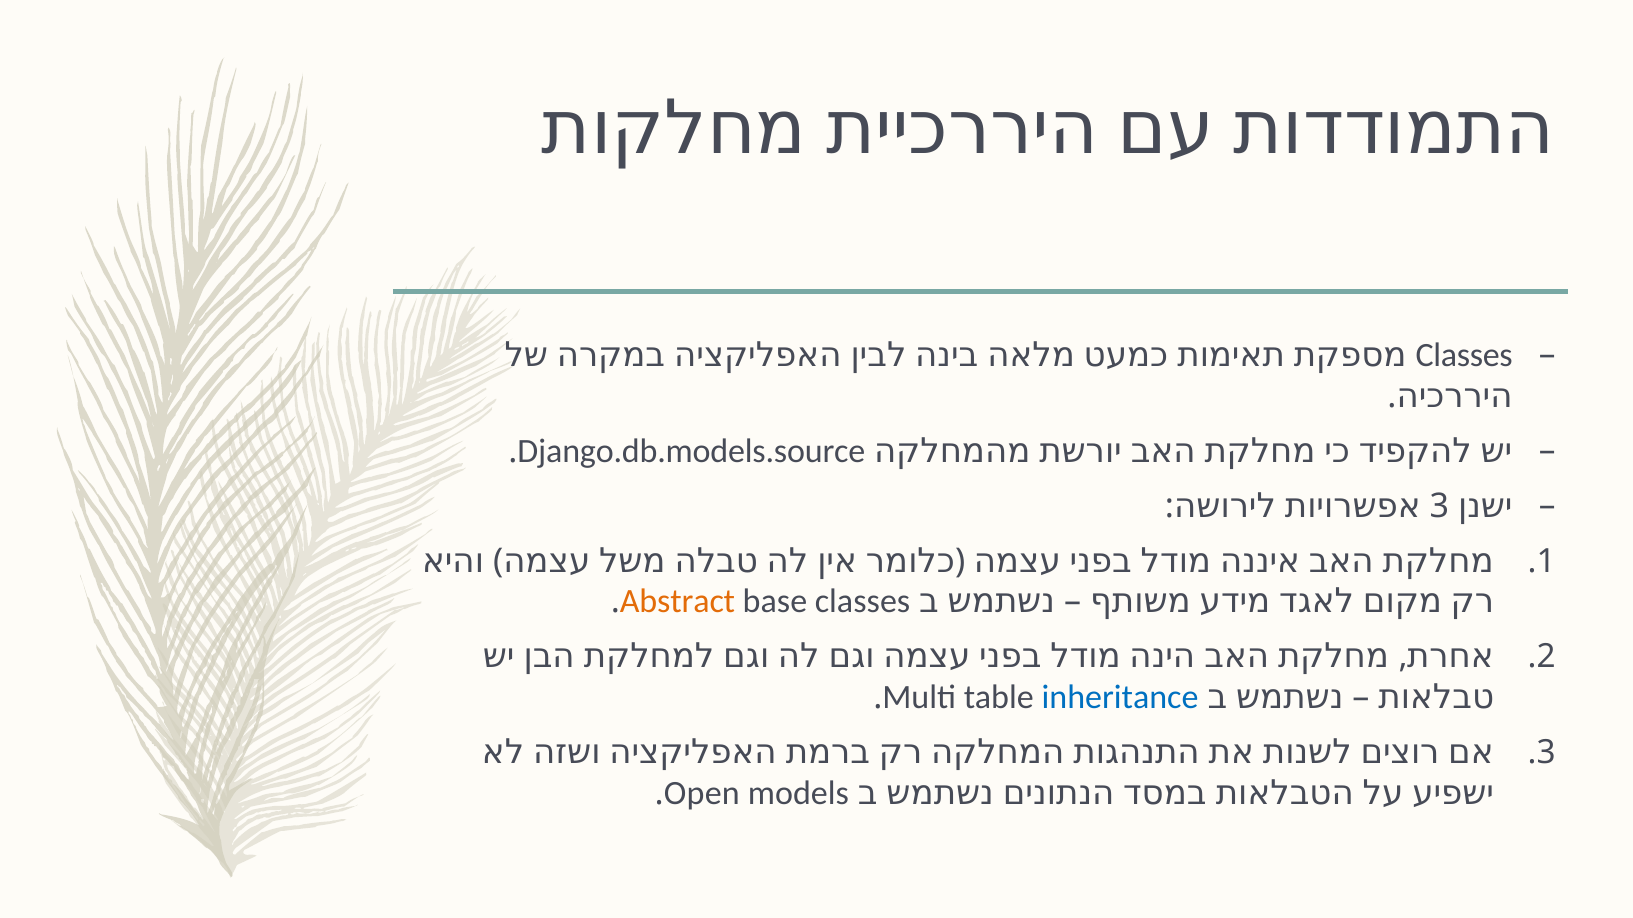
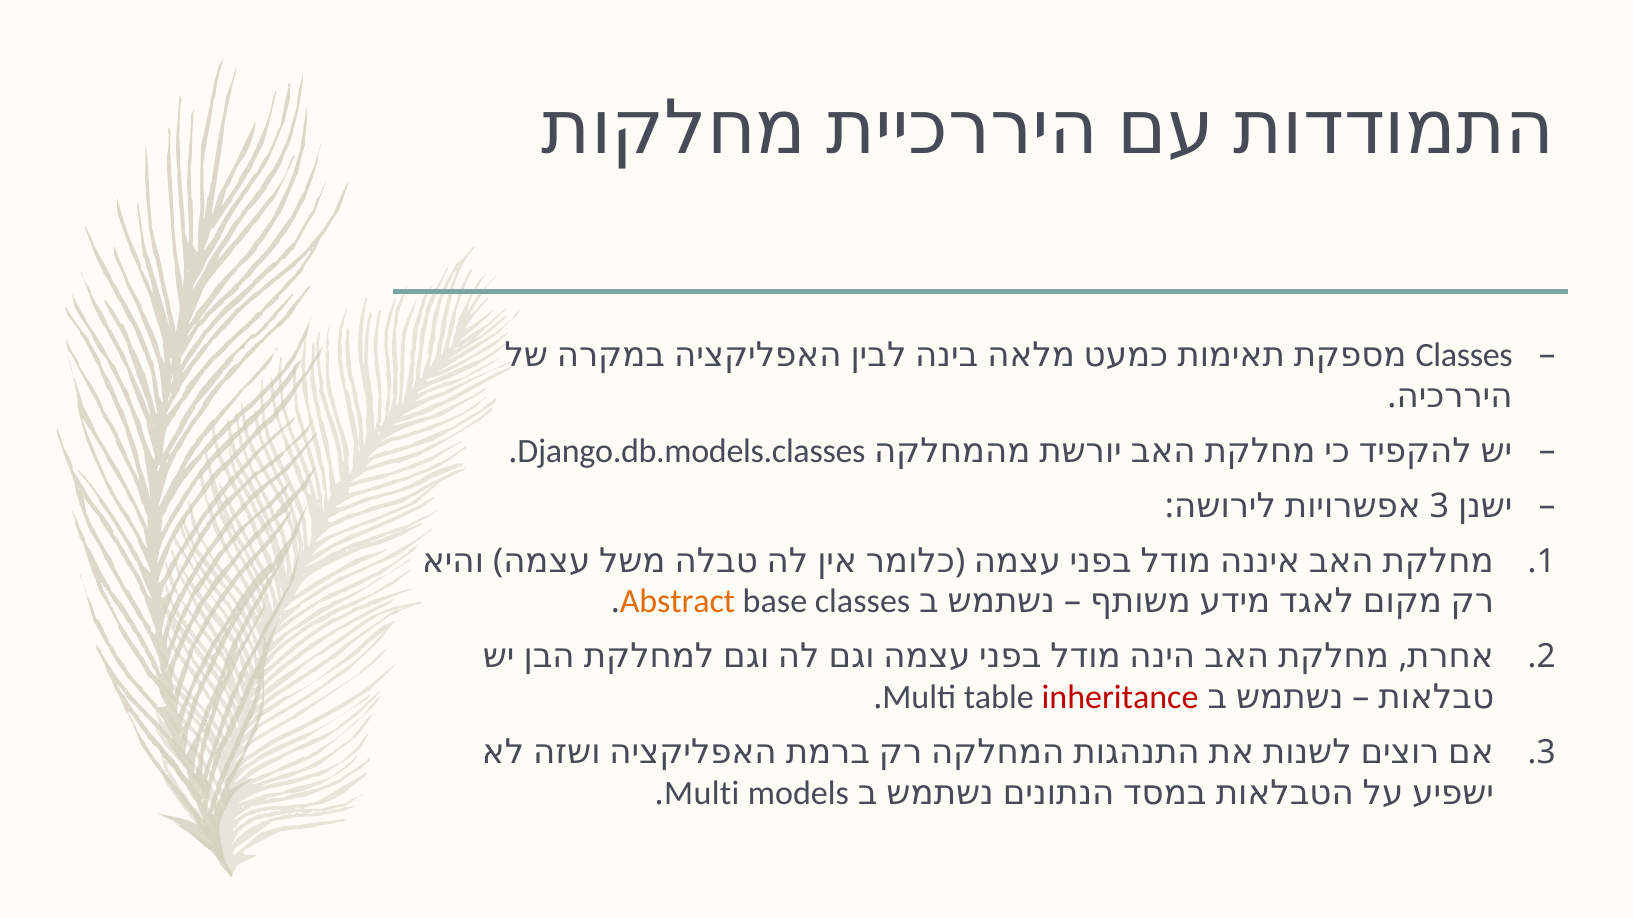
Django.db.models.source: Django.db.models.source -> Django.db.models.classes (691, 451)
inheritance colour: blue -> red (1120, 698)
Open: Open -> Multi (702, 794)
